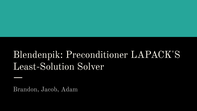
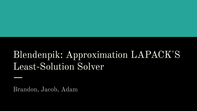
Preconditioner: Preconditioner -> Approximation (97, 55)
